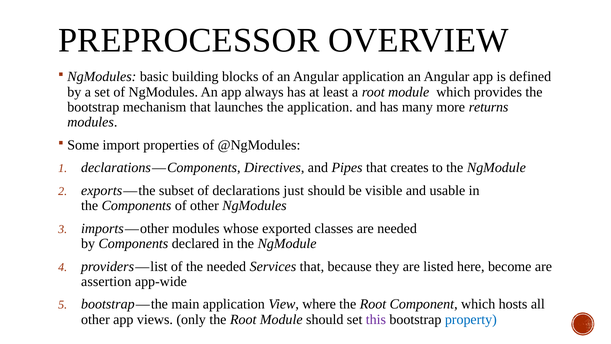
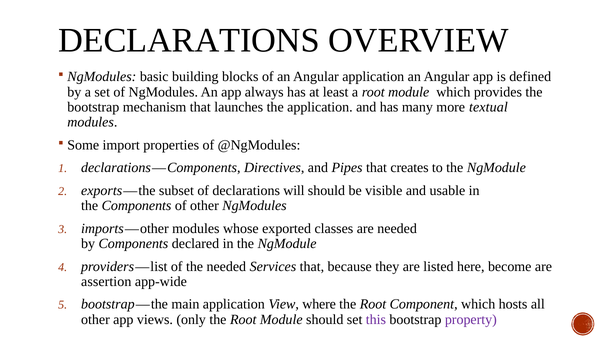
PREPROCESSOR: PREPROCESSOR -> DECLARATIONS (189, 40)
returns: returns -> textual (488, 107)
just: just -> will (294, 190)
property colour: blue -> purple (471, 319)
